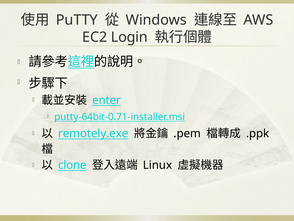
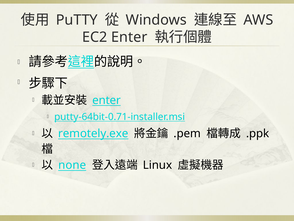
EC2 Login: Login -> Enter (129, 37)
clone: clone -> none (72, 165)
